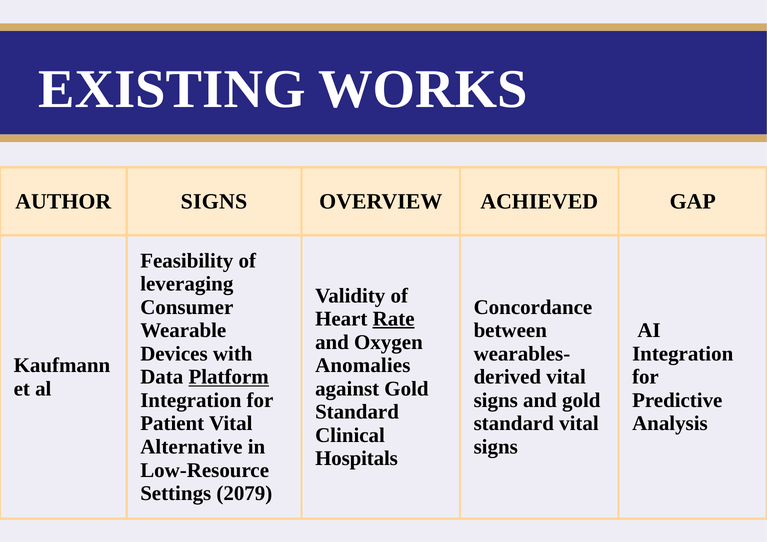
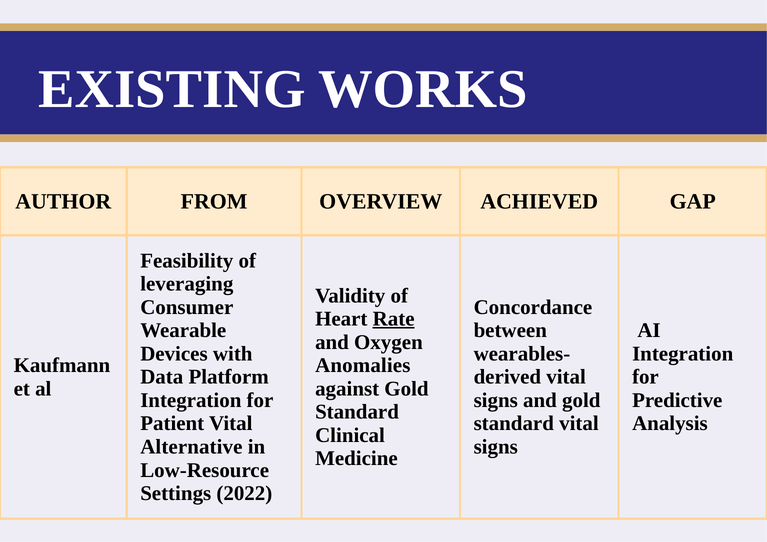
AUTHOR SIGNS: SIGNS -> FROM (214, 202)
Platform underline: present -> none (229, 377)
Hospitals: Hospitals -> Medicine (356, 459)
2079: 2079 -> 2022 (244, 494)
